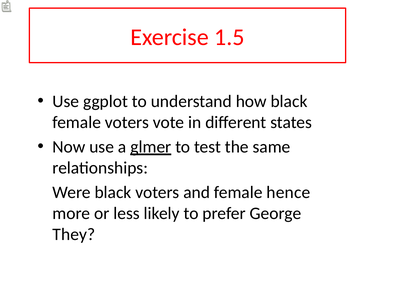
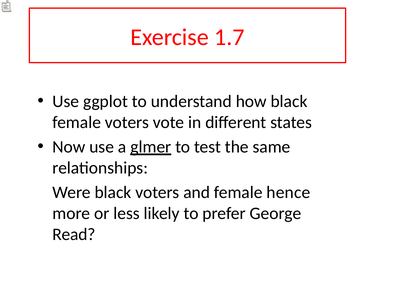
1.5: 1.5 -> 1.7 (229, 37)
They: They -> Read (74, 234)
